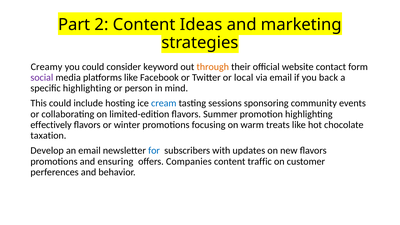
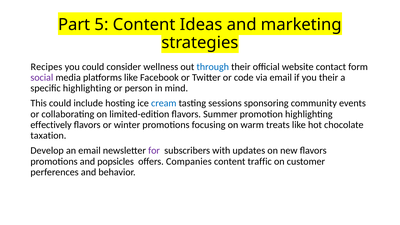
2: 2 -> 5 (102, 25)
Creamy: Creamy -> Recipes (46, 67)
keyword: keyword -> wellness (161, 67)
through colour: orange -> blue (213, 67)
local: local -> code (244, 78)
you back: back -> their (329, 78)
for colour: blue -> purple (154, 151)
ensuring: ensuring -> popsicles (116, 161)
